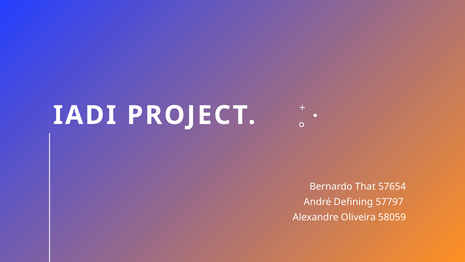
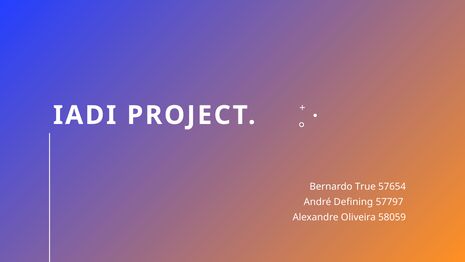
That: That -> True (365, 186)
